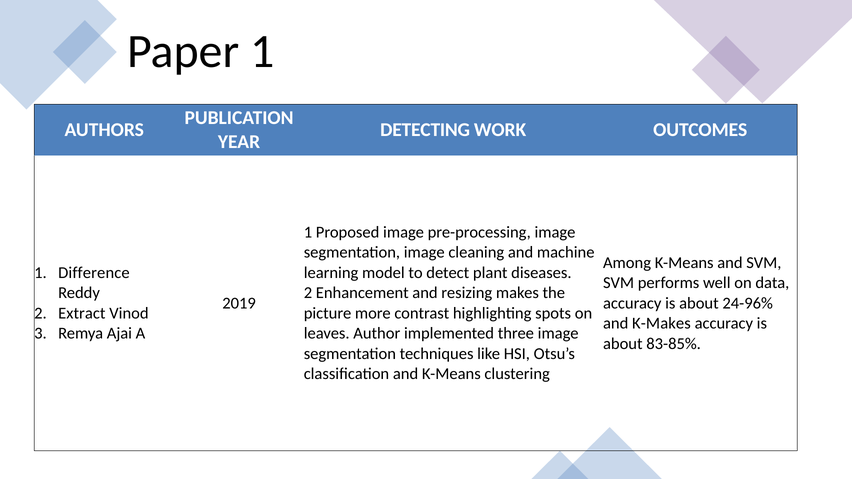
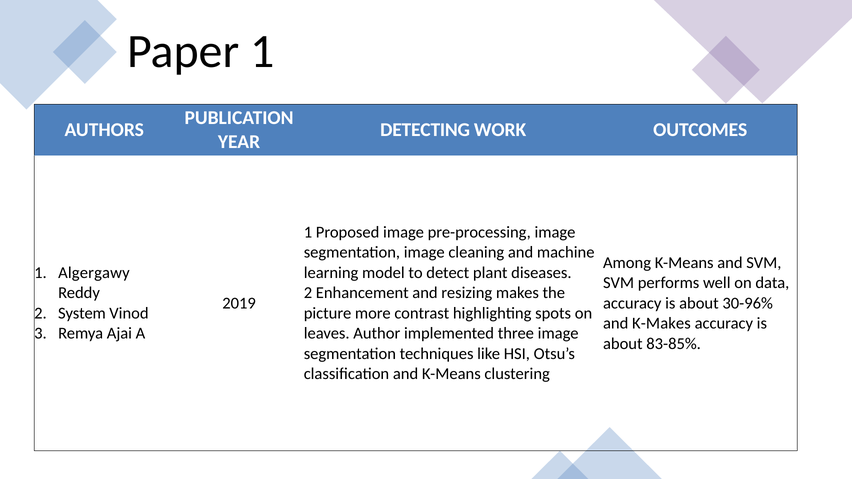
Difference: Difference -> Algergawy (94, 273)
24-96%: 24-96% -> 30-96% (748, 303)
Extract: Extract -> System (82, 313)
